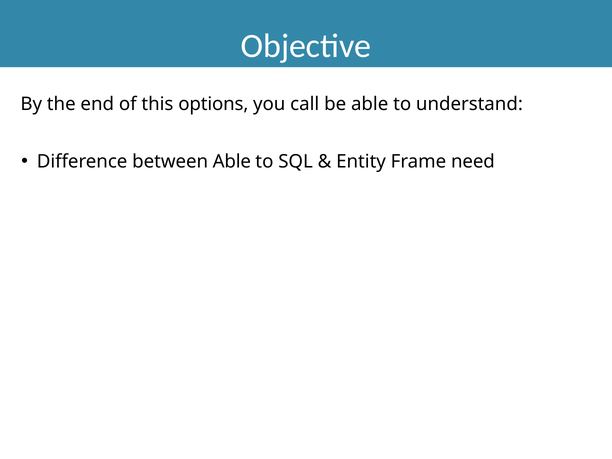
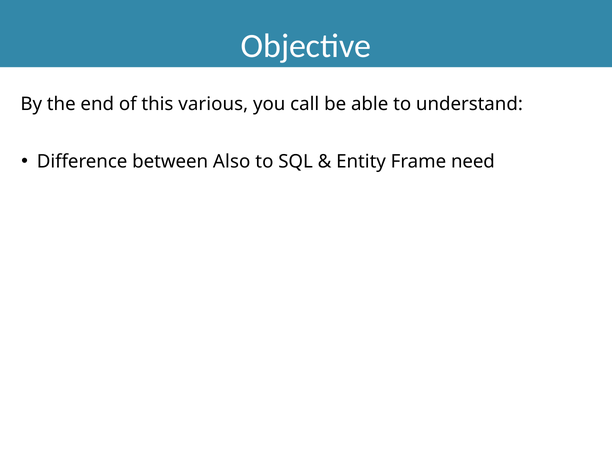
options: options -> various (213, 104)
between Able: Able -> Also (232, 161)
